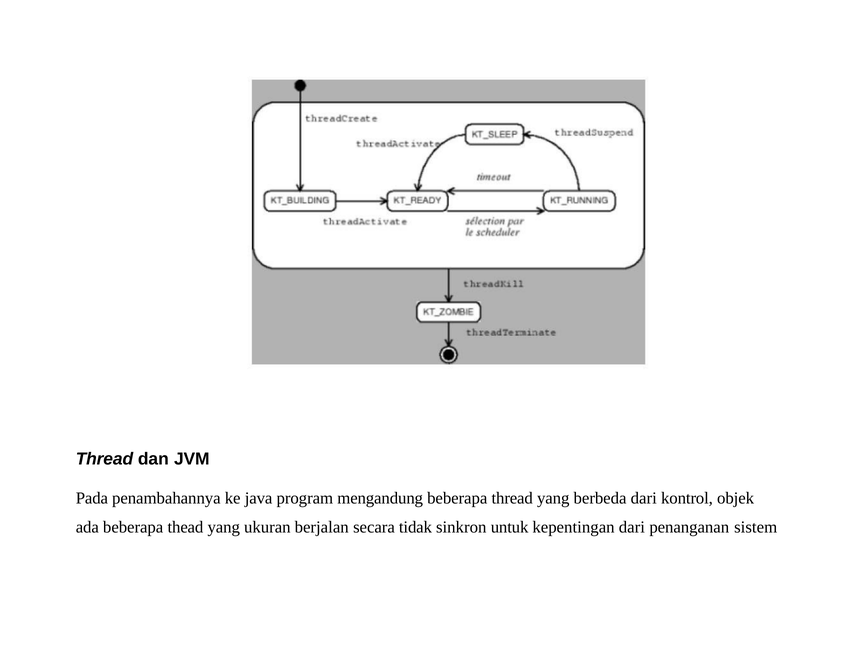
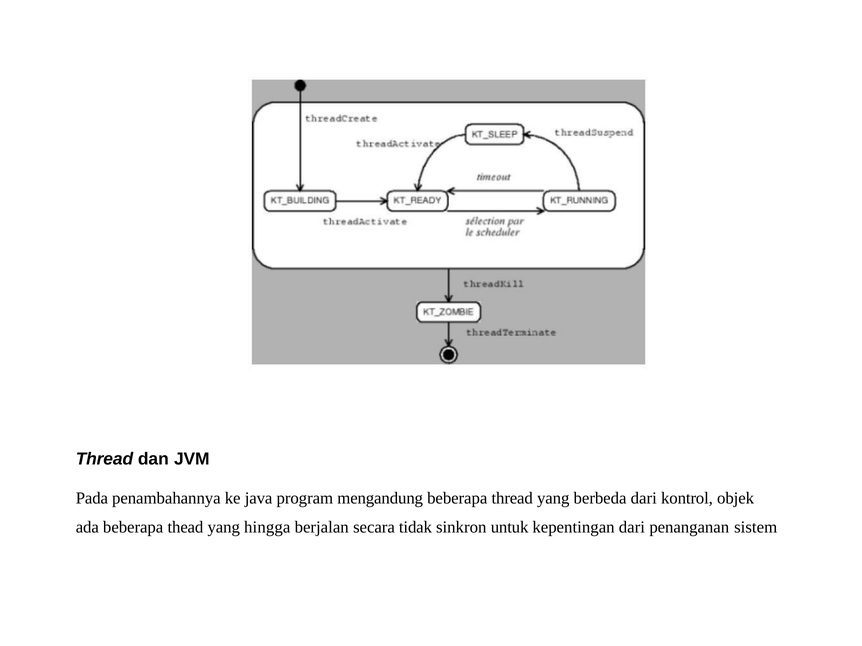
ukuran: ukuran -> hingga (267, 528)
